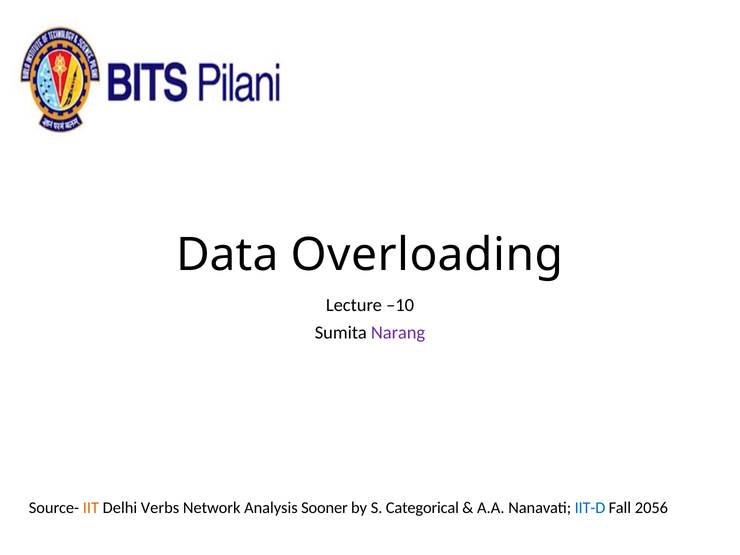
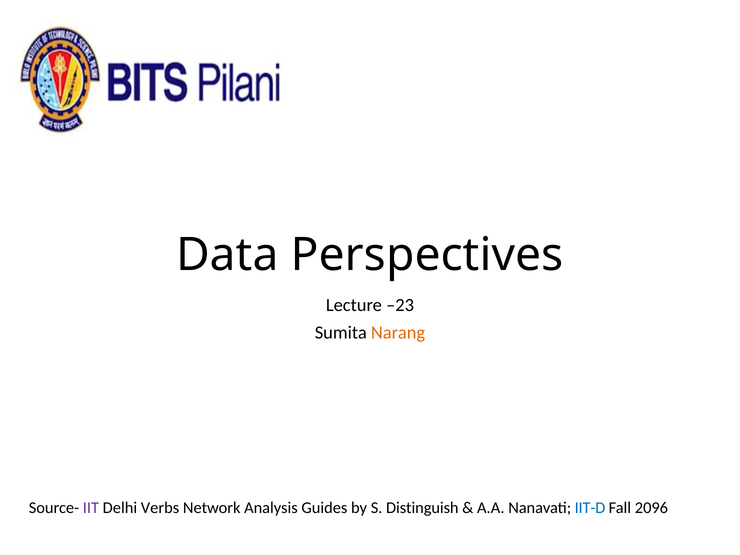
Overloading: Overloading -> Perspectives (427, 255)
–10: –10 -> –23 (400, 305)
Narang colour: purple -> orange (398, 333)
IIT colour: orange -> purple (91, 508)
Sooner: Sooner -> Guides (324, 508)
Categorical: Categorical -> Distinguish (422, 508)
2056: 2056 -> 2096 (651, 508)
